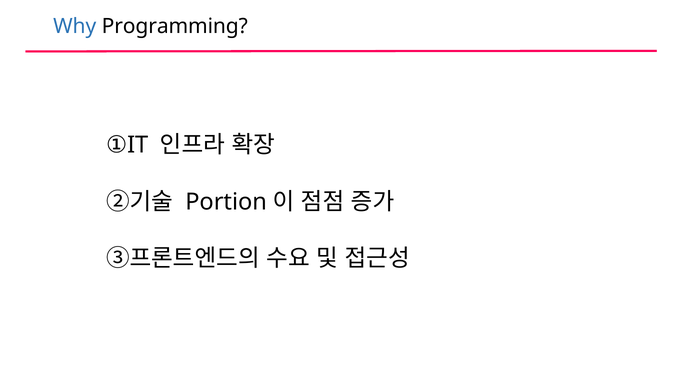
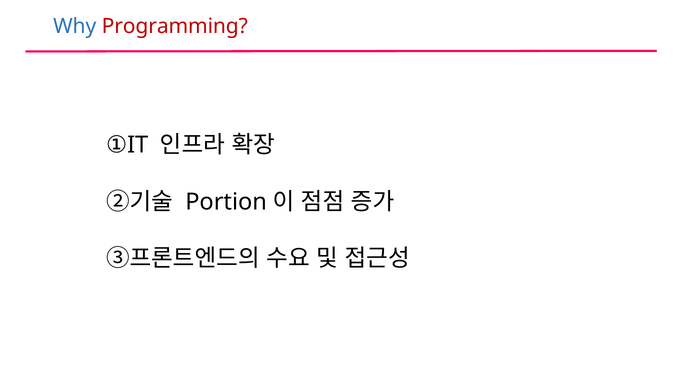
Programming colour: black -> red (175, 26)
